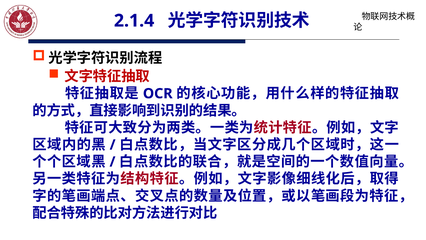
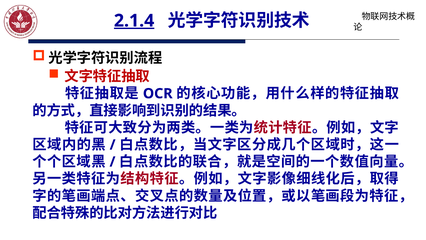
2.1.4 underline: none -> present (134, 21)
